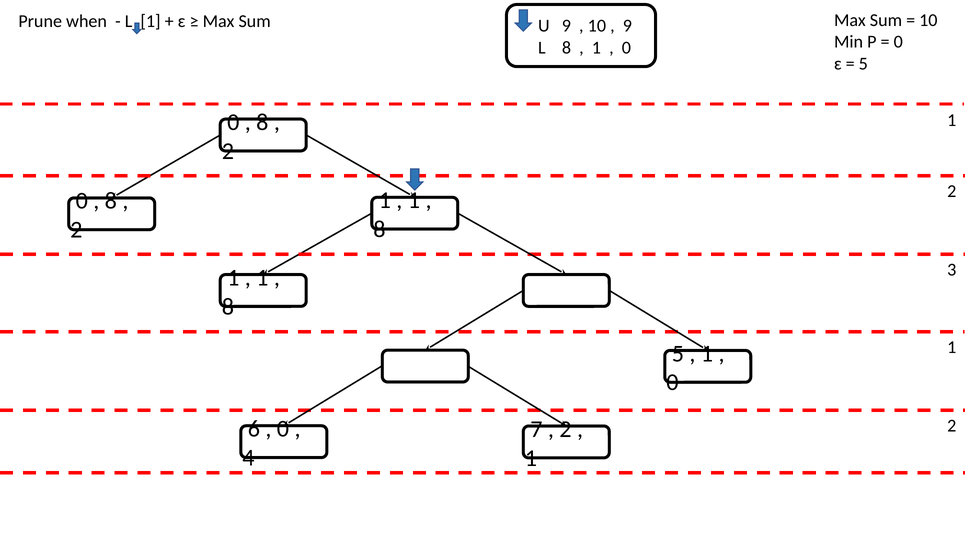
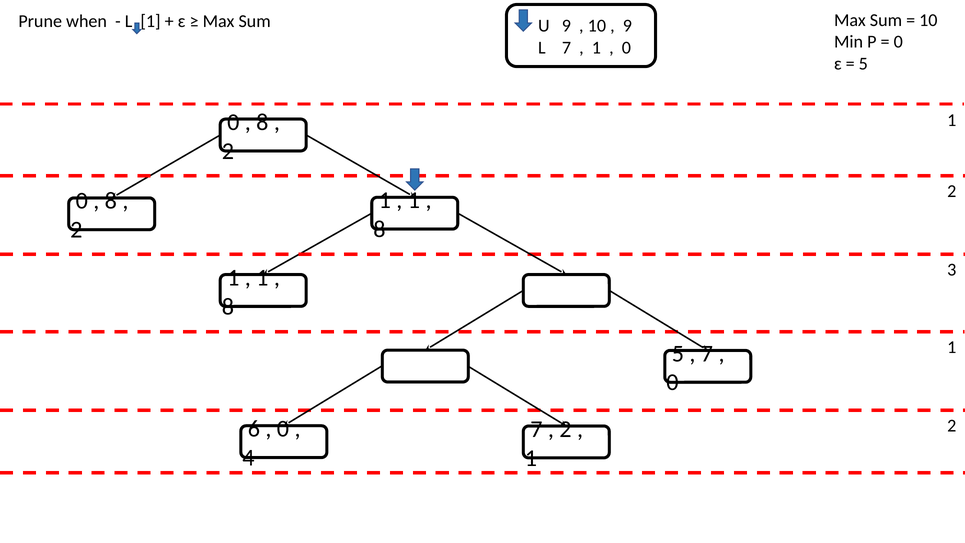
L 8: 8 -> 7 (566, 48)
1: 1 -> 7 (707, 353)
